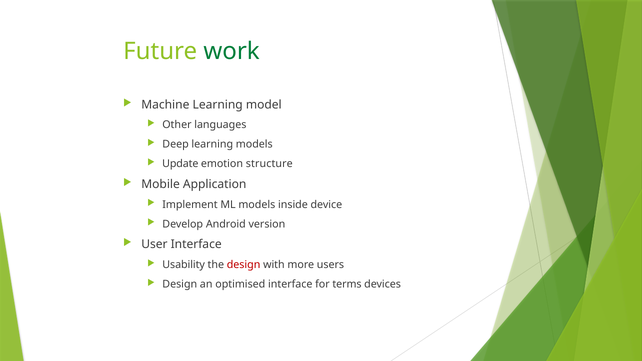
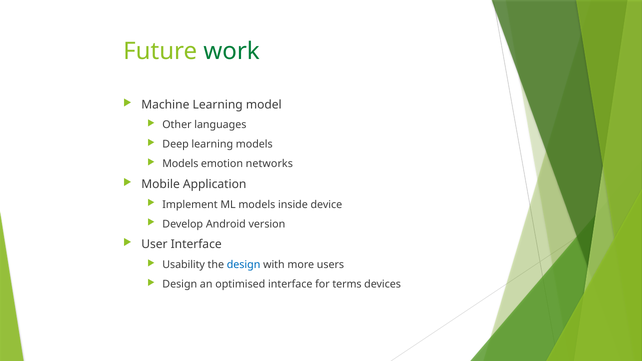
Update: Update -> Models (180, 164)
structure: structure -> networks (269, 164)
design colour: red -> blue (244, 265)
